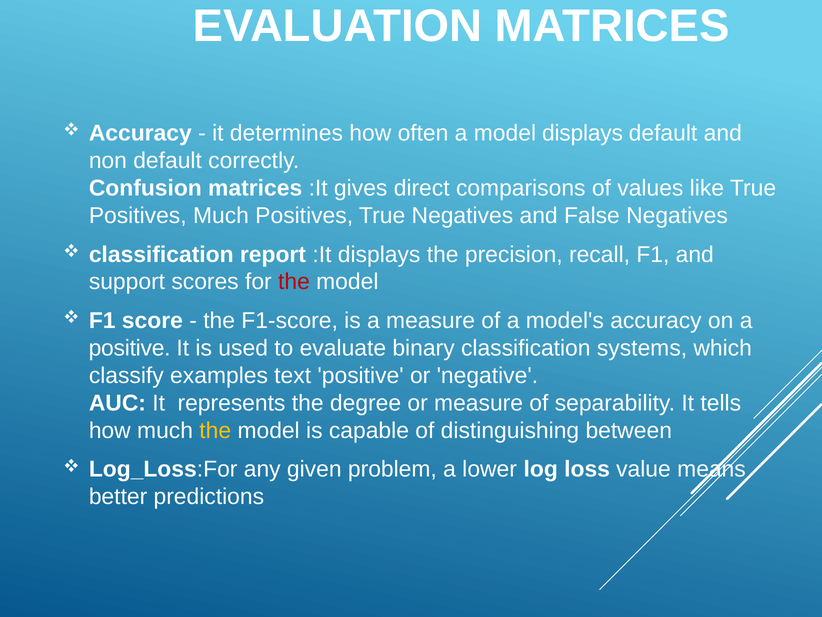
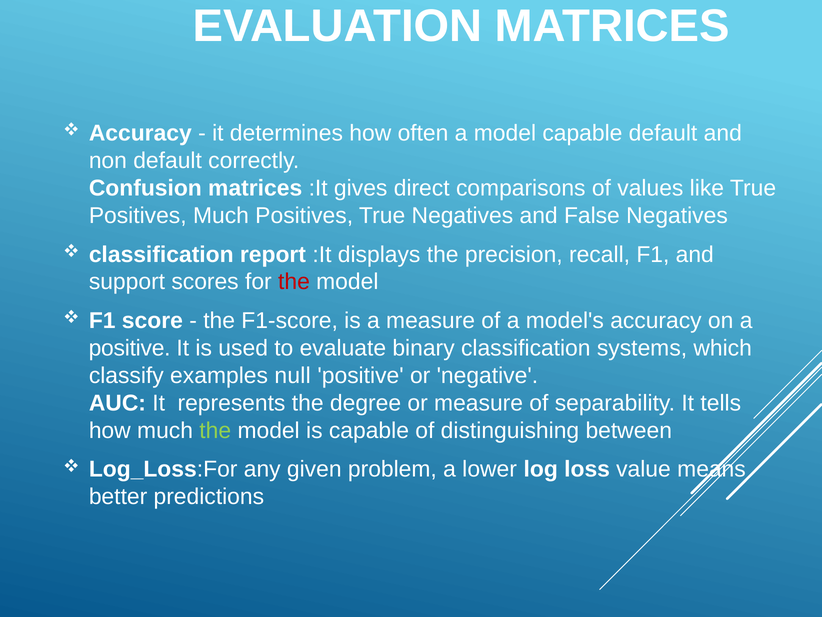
model displays: displays -> capable (582, 133)
text: text -> null (293, 375)
the colour: yellow -> light green (215, 430)
